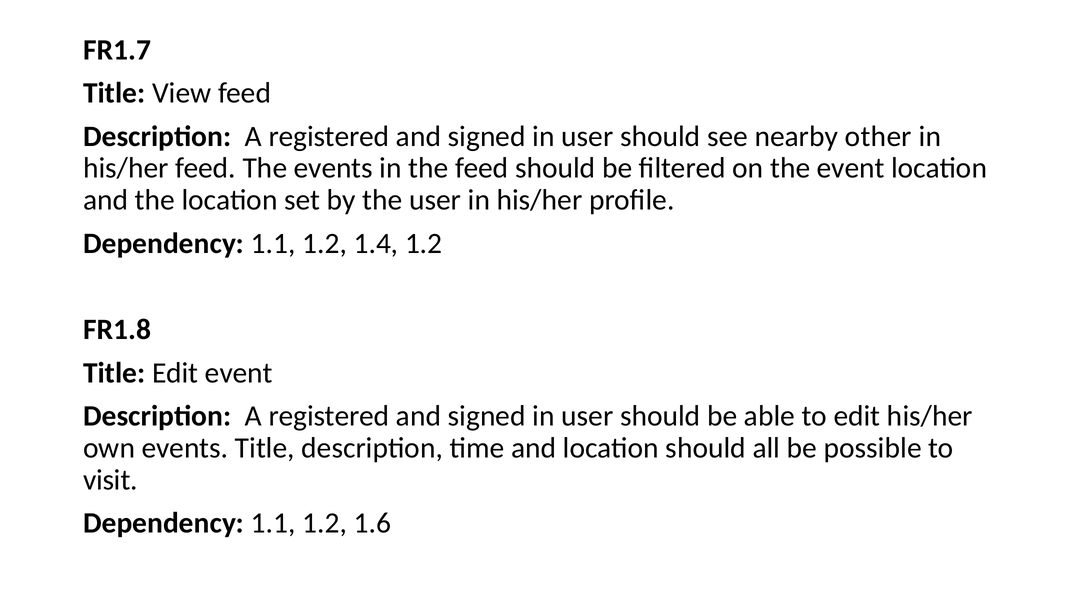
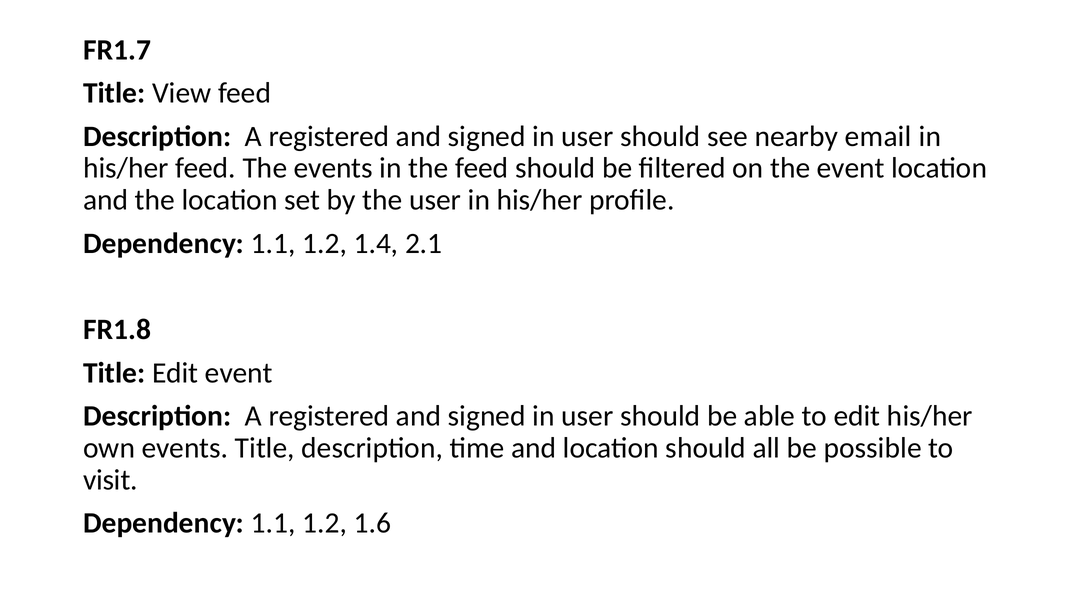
other: other -> email (878, 136)
1.4 1.2: 1.2 -> 2.1 (424, 243)
